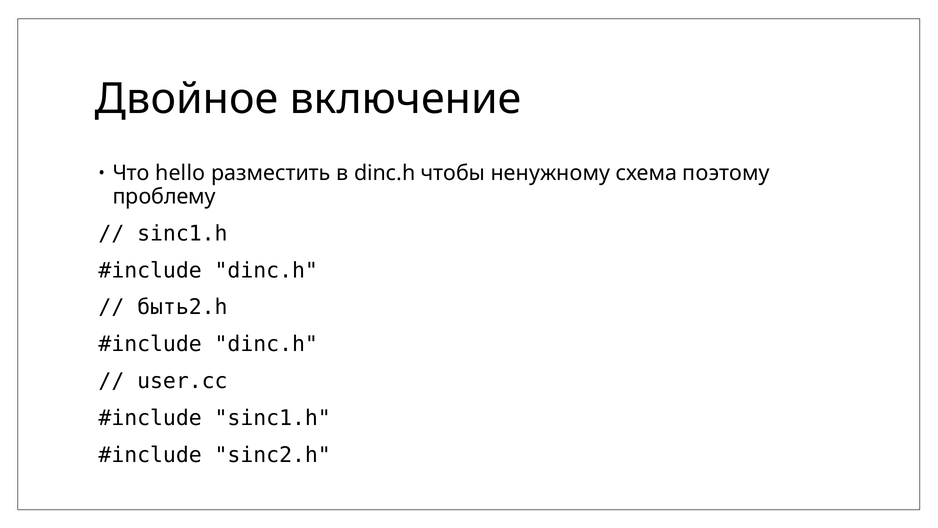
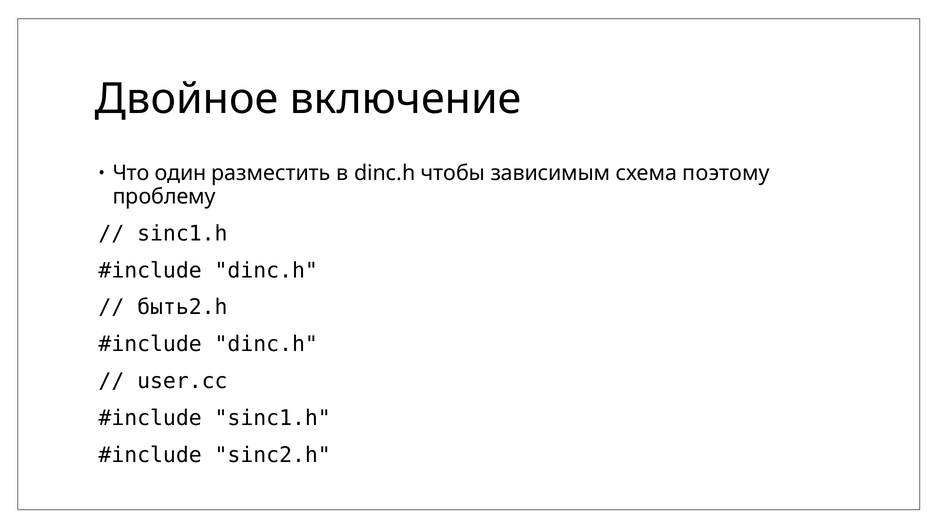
hello: hello -> один (180, 173)
ненужному: ненужному -> зависимым (550, 173)
